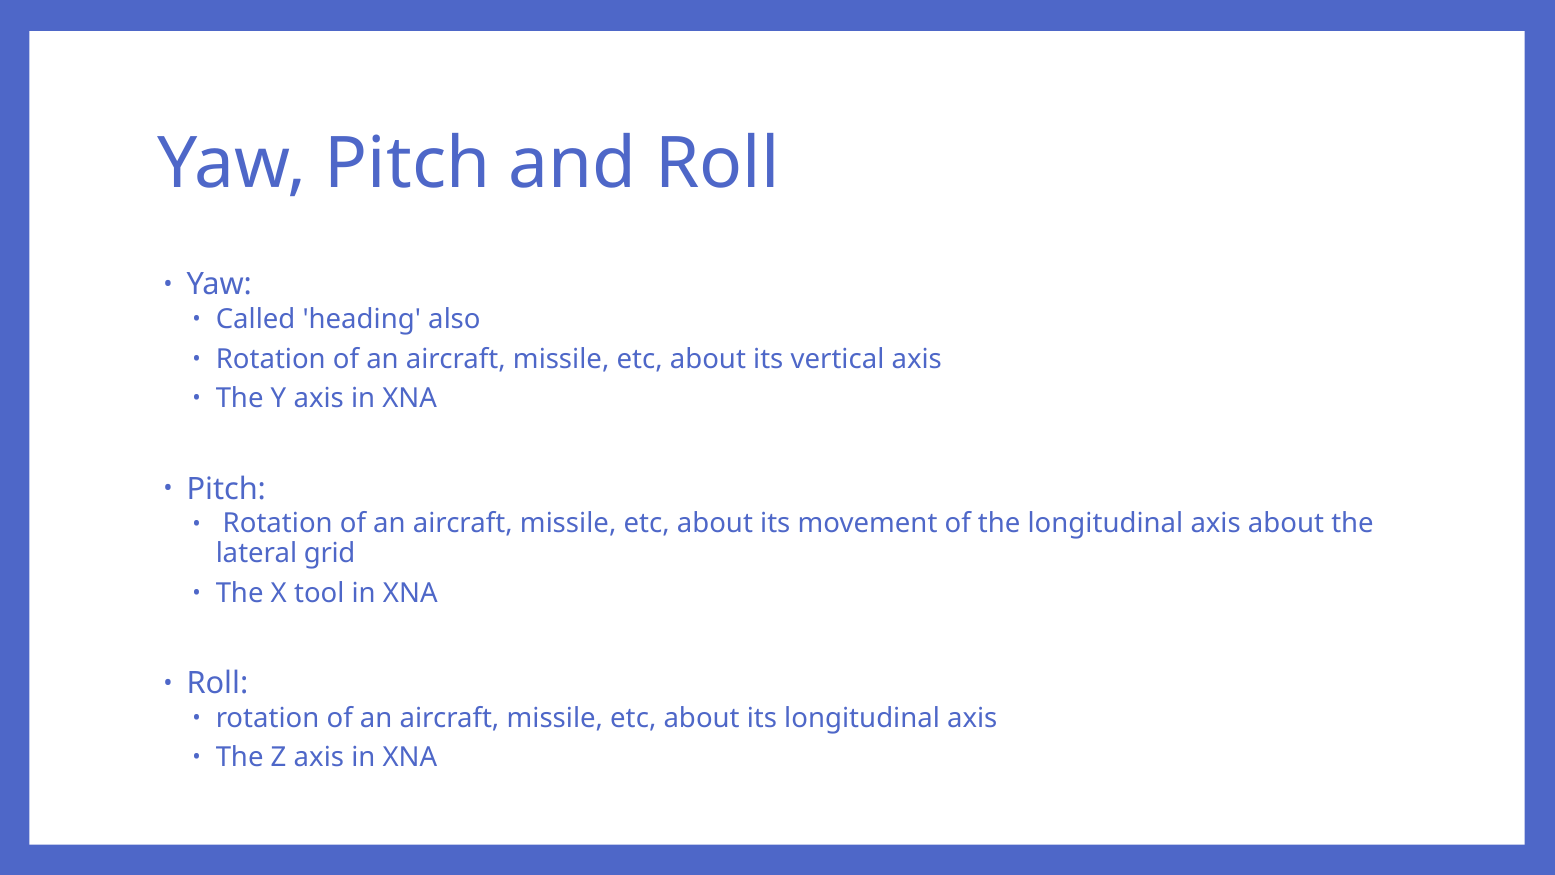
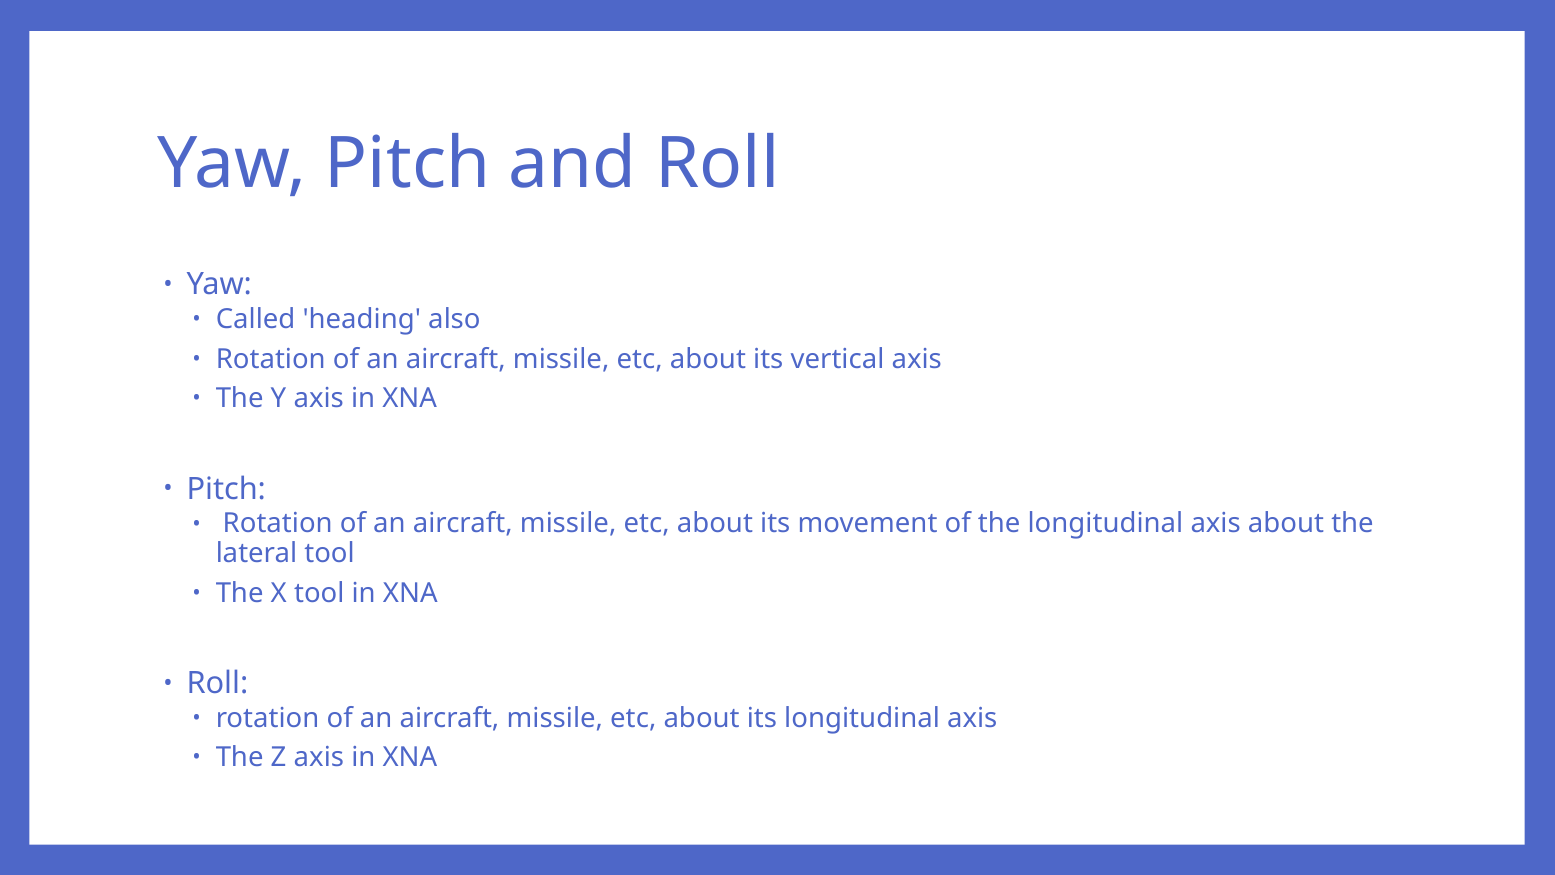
lateral grid: grid -> tool (330, 553)
